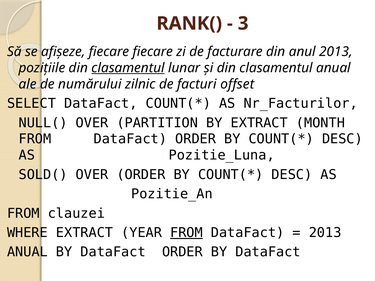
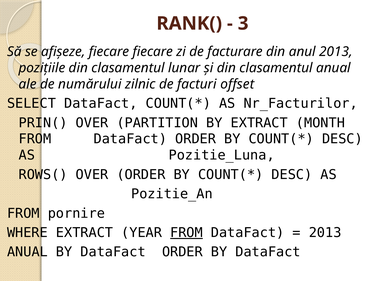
clasamentul underline: present -> none (128, 68)
NULL(: NULL( -> PRIN( (43, 123)
SOLD(: SOLD( -> ROWS( (43, 175)
clauzei: clauzei -> pornire (76, 213)
